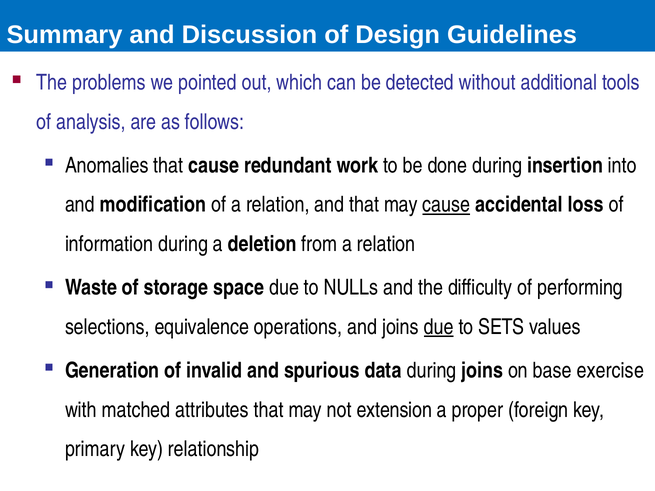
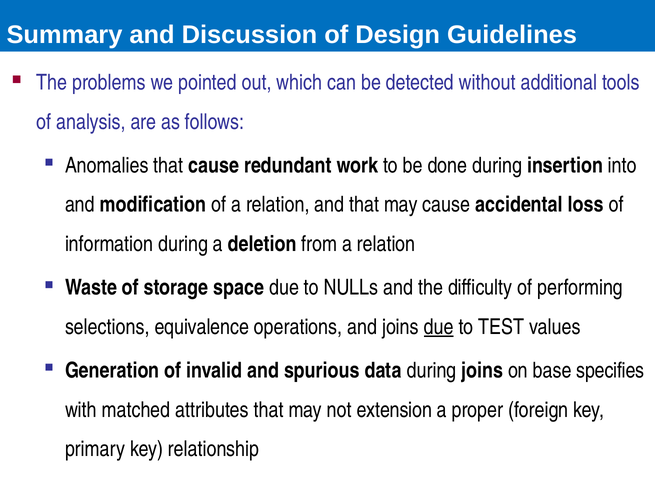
cause underline: present -> none (446, 205)
SETS: SETS -> TEST (501, 327)
exercise: exercise -> specifies (610, 371)
